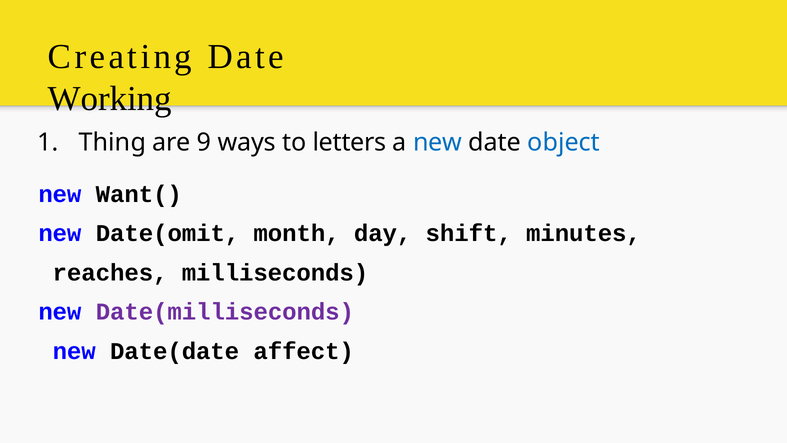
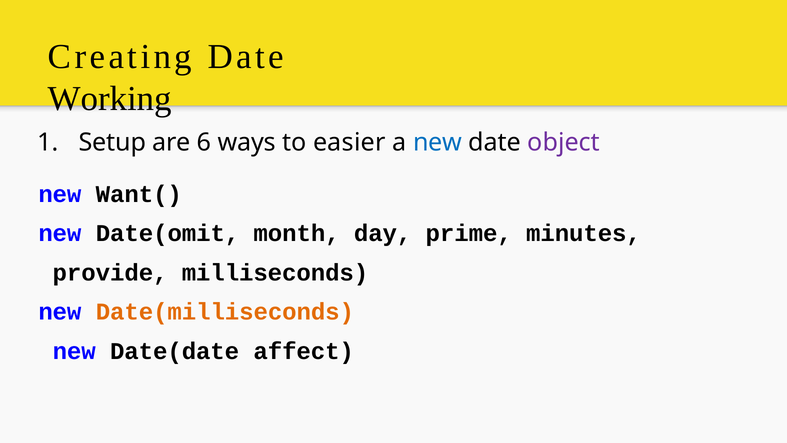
Thing: Thing -> Setup (113, 142)
9: 9 -> 6 (204, 142)
letters: letters -> easier (349, 142)
object colour: blue -> purple (564, 142)
shift: shift -> prime (469, 233)
reaches: reaches -> provide (110, 273)
Date(milliseconds colour: purple -> orange (225, 312)
